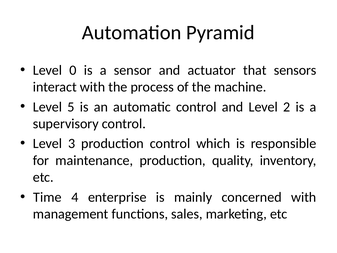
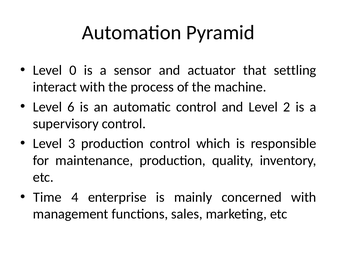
sensors: sensors -> settling (295, 70)
5: 5 -> 6 (71, 107)
